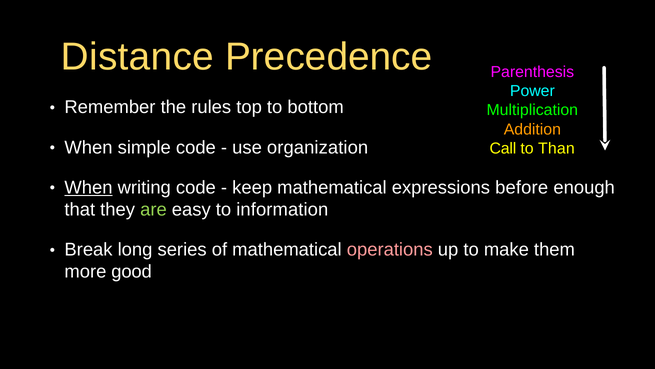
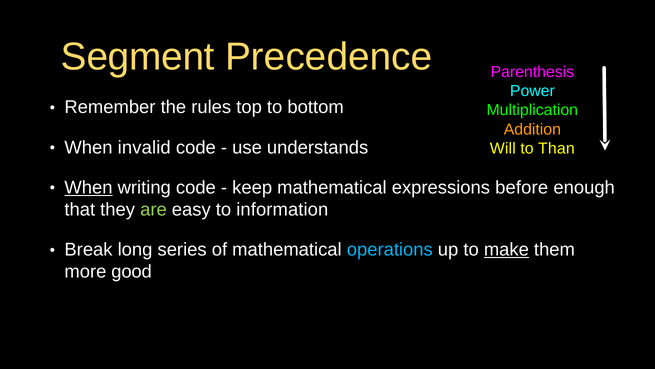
Distance: Distance -> Segment (138, 57)
simple: simple -> invalid (144, 147)
organization: organization -> understands (318, 147)
Call: Call -> Will (503, 148)
operations colour: pink -> light blue (390, 249)
make underline: none -> present (506, 249)
